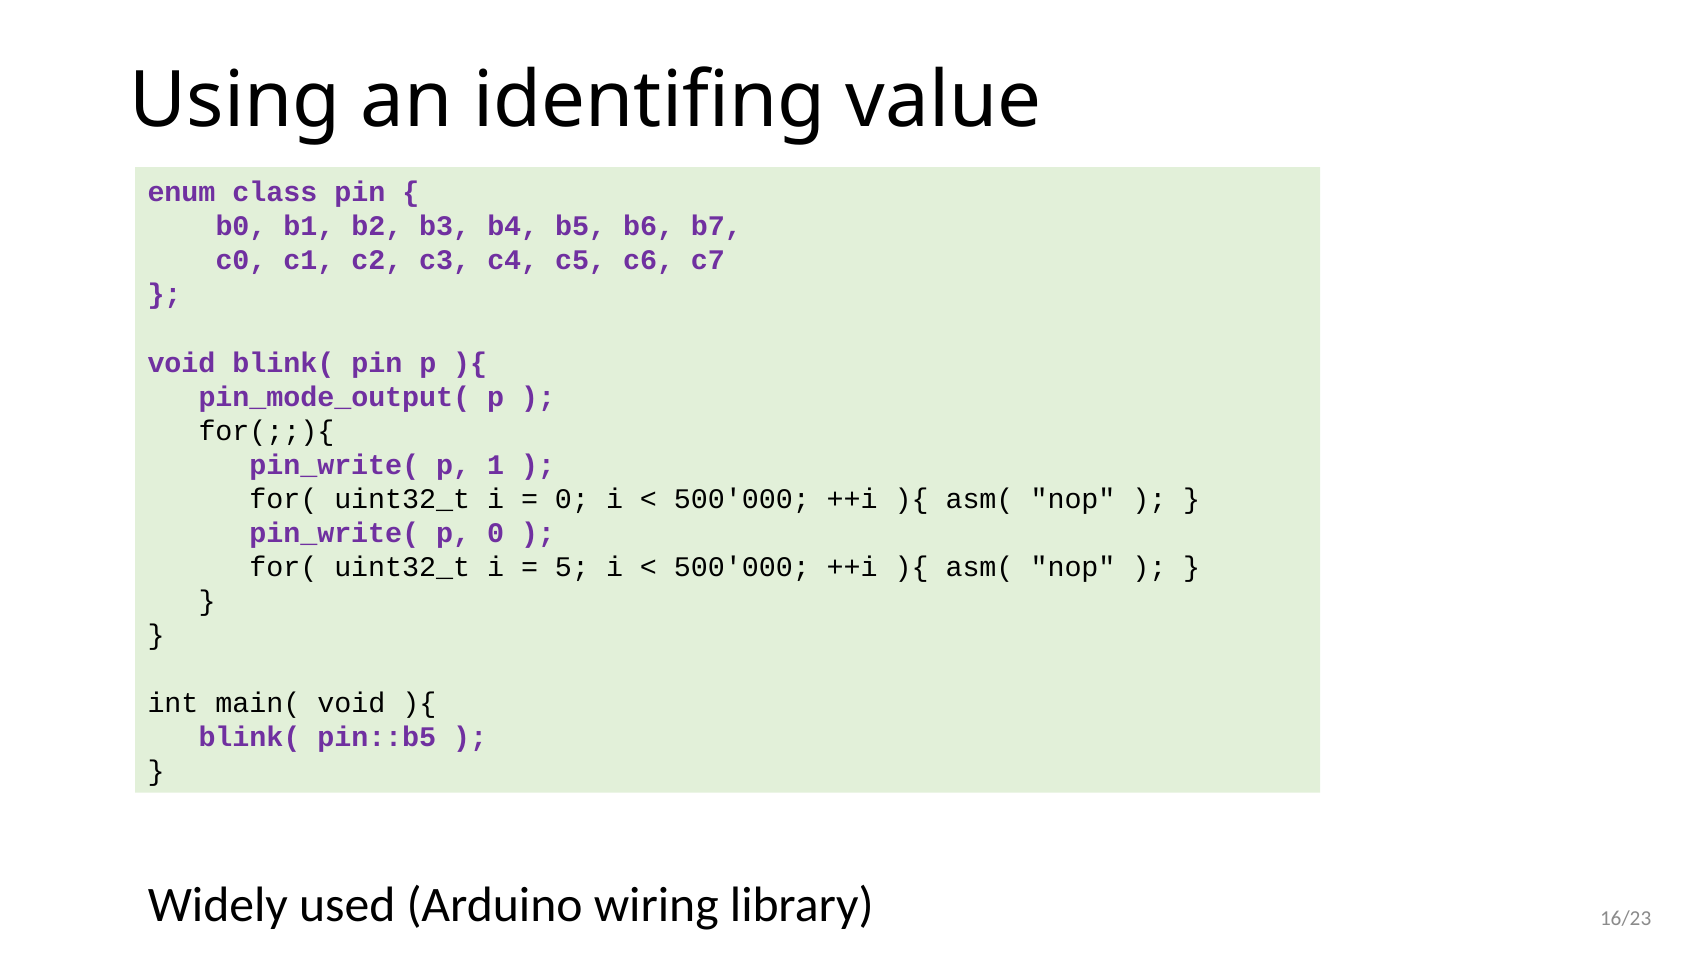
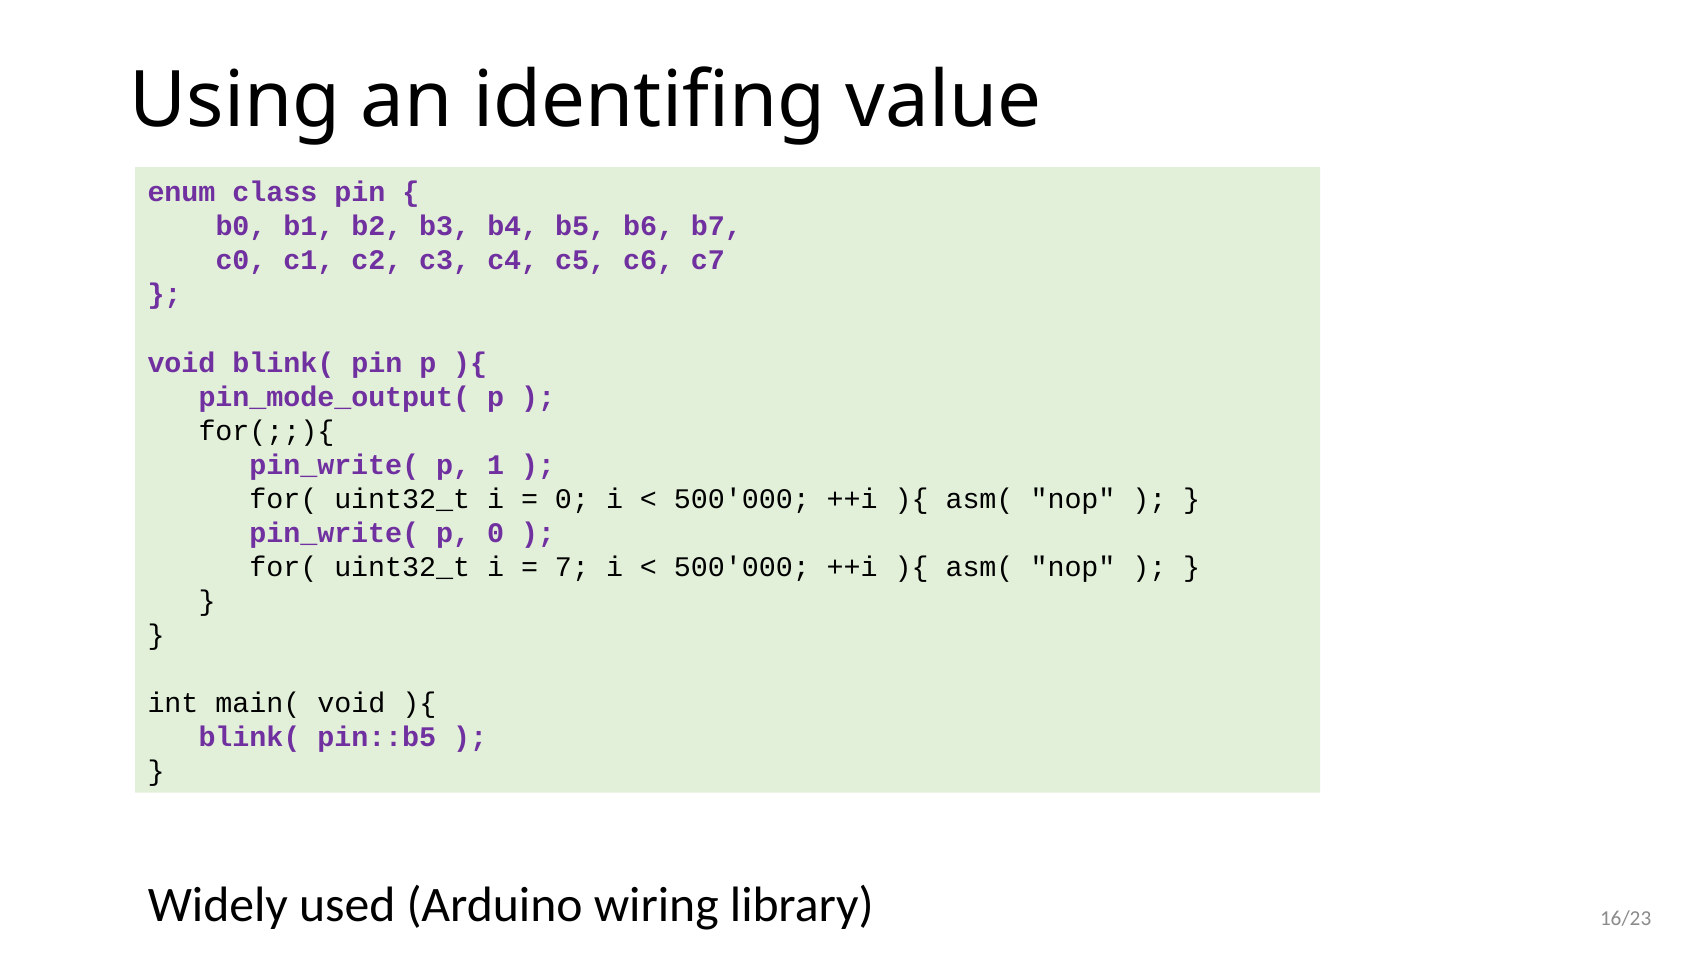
5: 5 -> 7 (572, 567)
